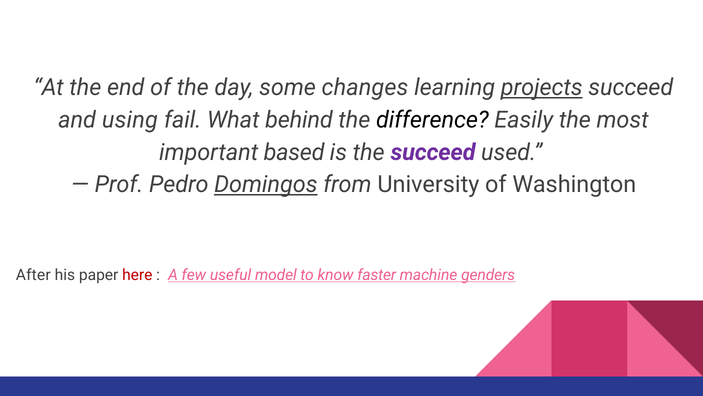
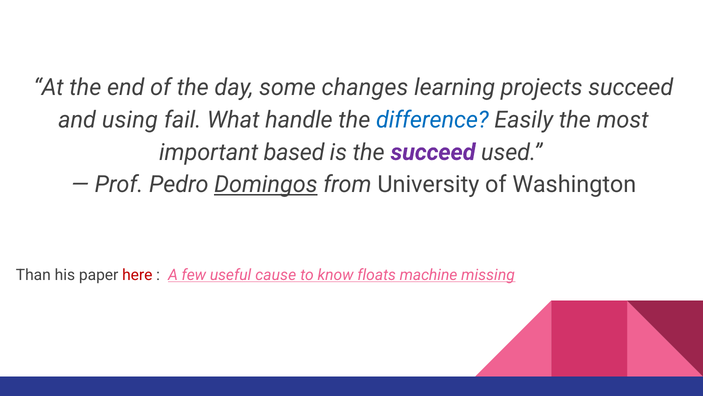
projects underline: present -> none (542, 87)
behind: behind -> handle (299, 120)
difference colour: black -> blue (432, 120)
After: After -> Than (33, 275)
model: model -> cause (276, 275)
faster: faster -> floats (377, 275)
genders: genders -> missing (488, 275)
